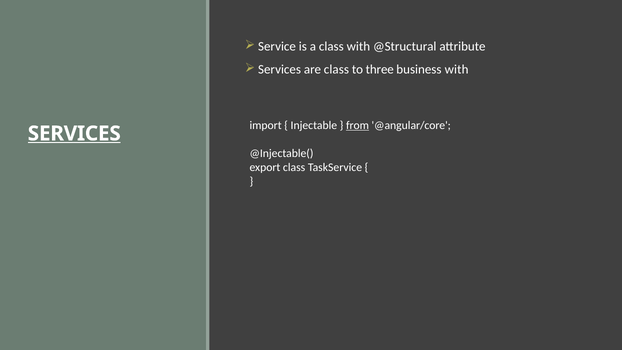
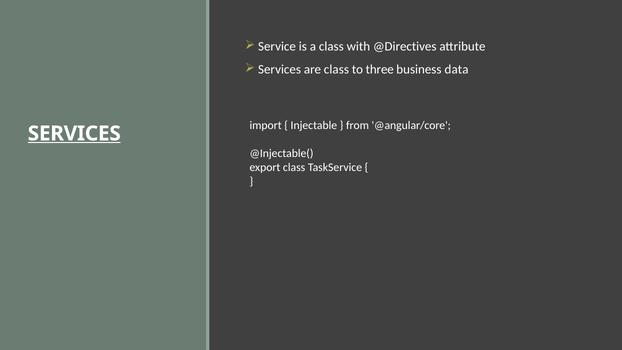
@Structural: @Structural -> @Directives (405, 47)
business with: with -> data (457, 70)
from underline: present -> none (357, 125)
